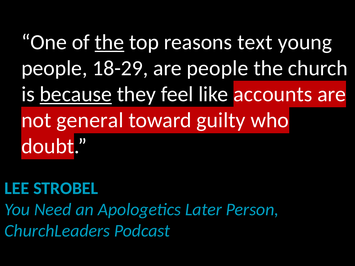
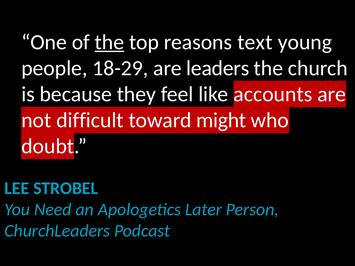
are people: people -> leaders (218, 68)
because underline: present -> none (76, 94)
general: general -> difficult (90, 120)
guilty: guilty -> might (221, 120)
